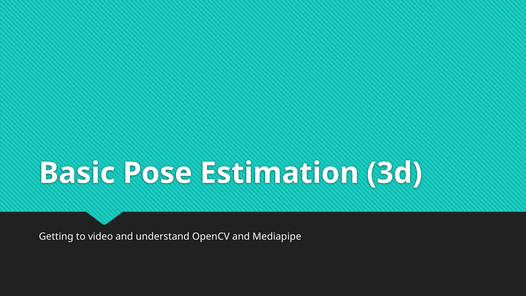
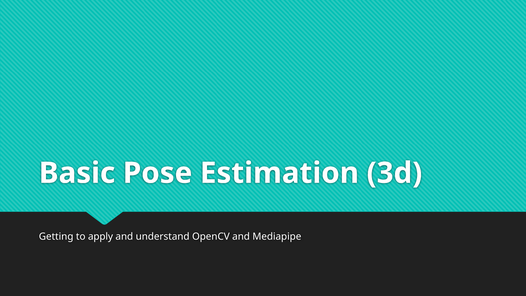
video: video -> apply (101, 236)
